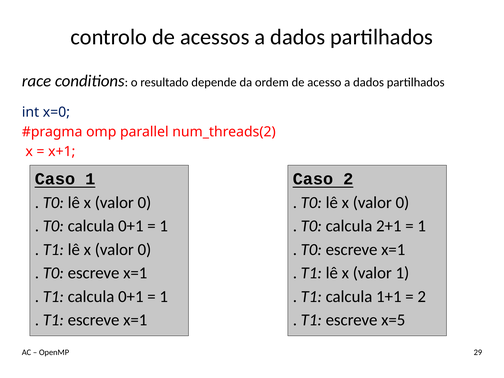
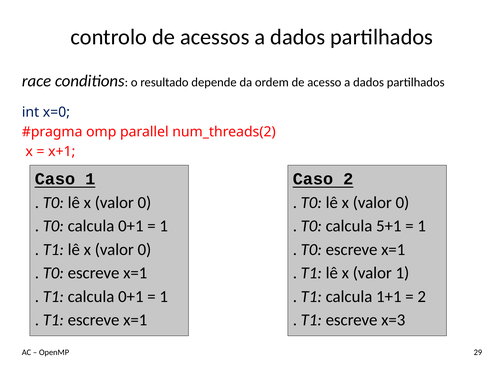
2+1: 2+1 -> 5+1 (389, 226)
x=5: x=5 -> x=3 (393, 320)
